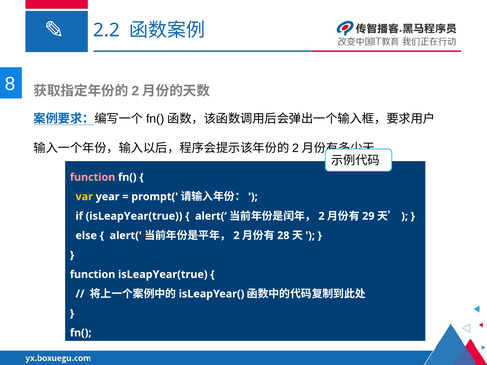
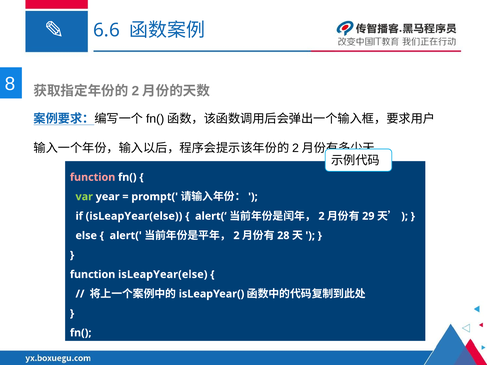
2.2: 2.2 -> 6.6 (106, 30)
var colour: yellow -> light green (84, 197)
if isLeapYear(true: isLeapYear(true -> isLeapYear(else (134, 216)
function isLeapYear(true: isLeapYear(true -> isLeapYear(else (163, 275)
